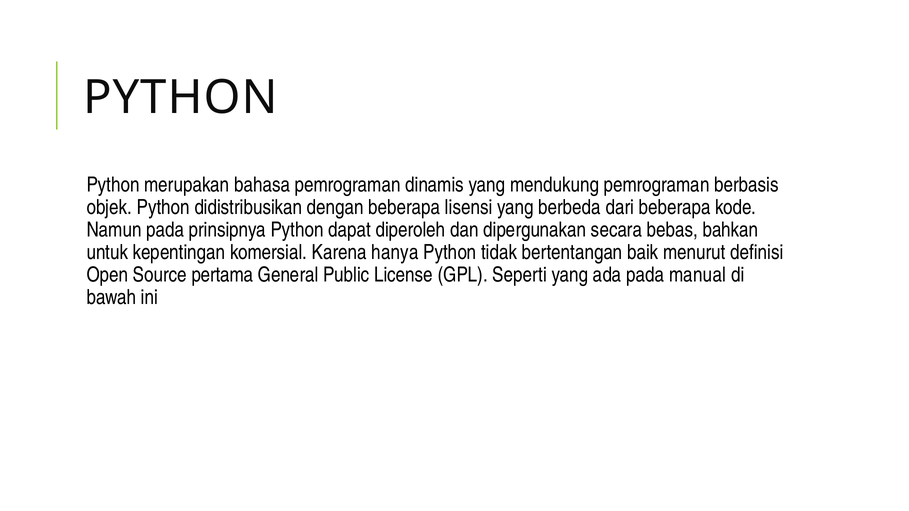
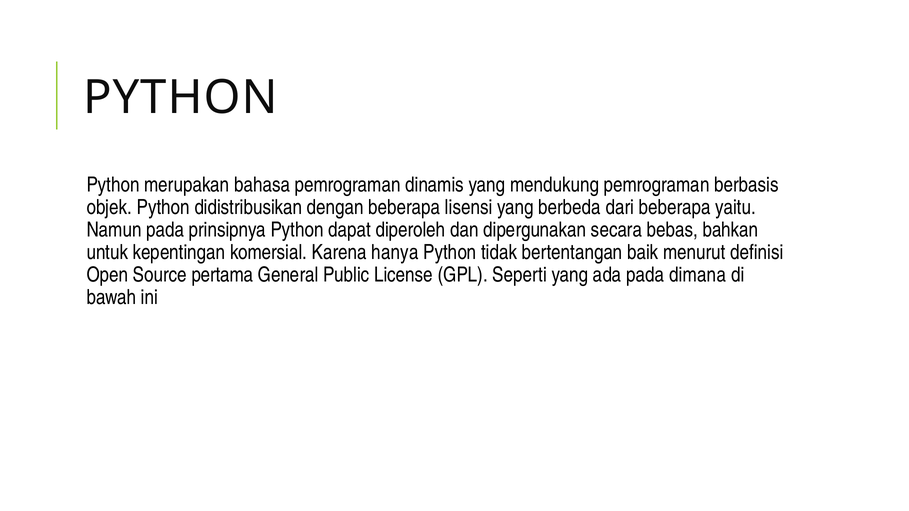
kode: kode -> yaitu (736, 207)
manual: manual -> dimana (698, 275)
